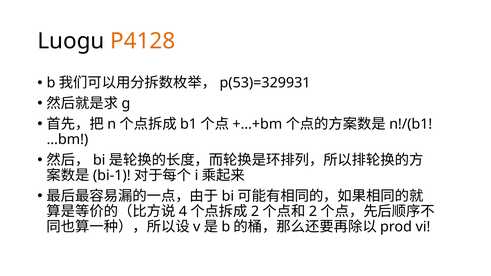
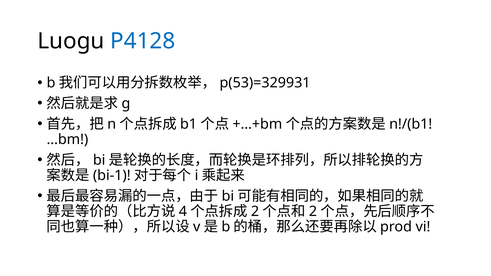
P4128 colour: orange -> blue (143, 41)
